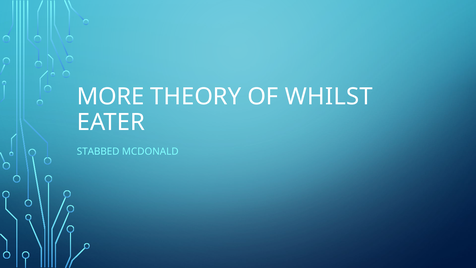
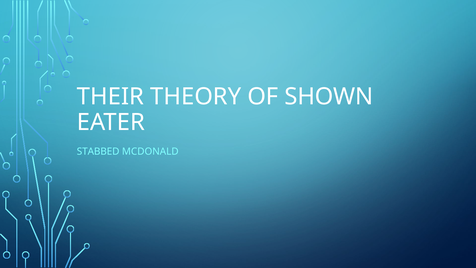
MORE: MORE -> THEIR (110, 97)
WHILST: WHILST -> SHOWN (329, 97)
